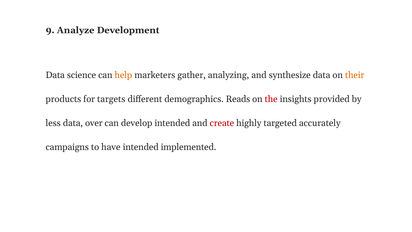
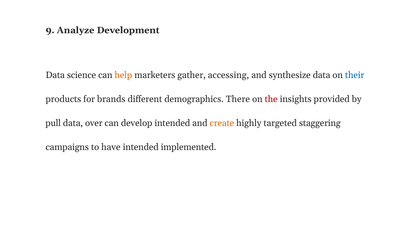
analyzing: analyzing -> accessing (229, 75)
their colour: orange -> blue (355, 75)
targets: targets -> brands (111, 99)
Reads: Reads -> There (238, 99)
less: less -> pull (53, 123)
create colour: red -> orange (222, 123)
accurately: accurately -> staggering (320, 123)
